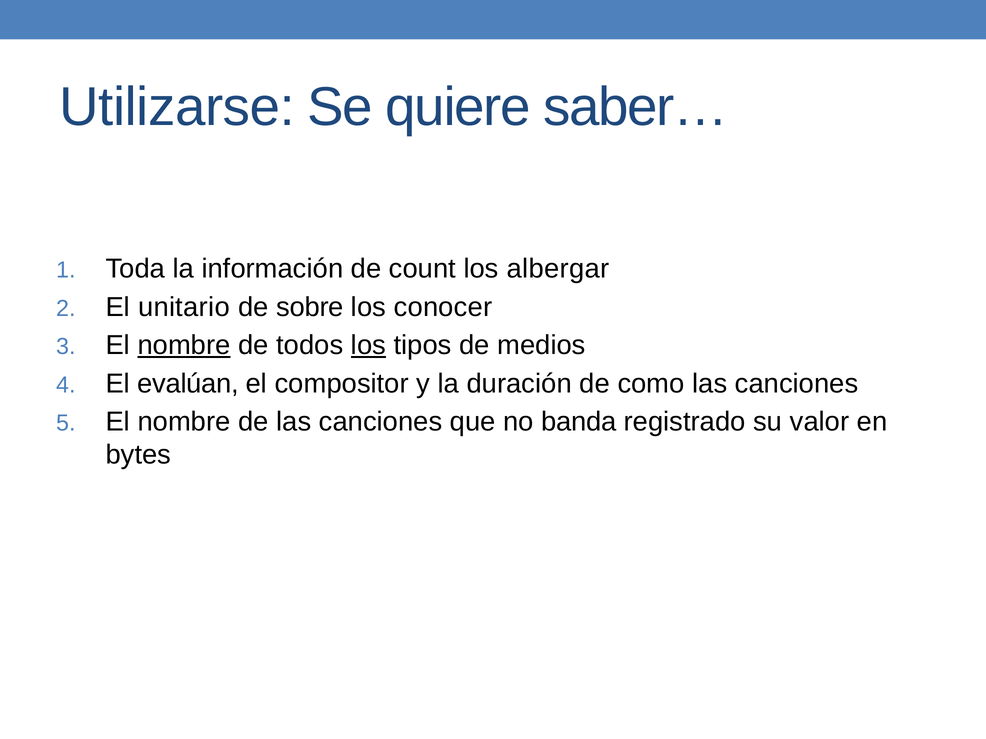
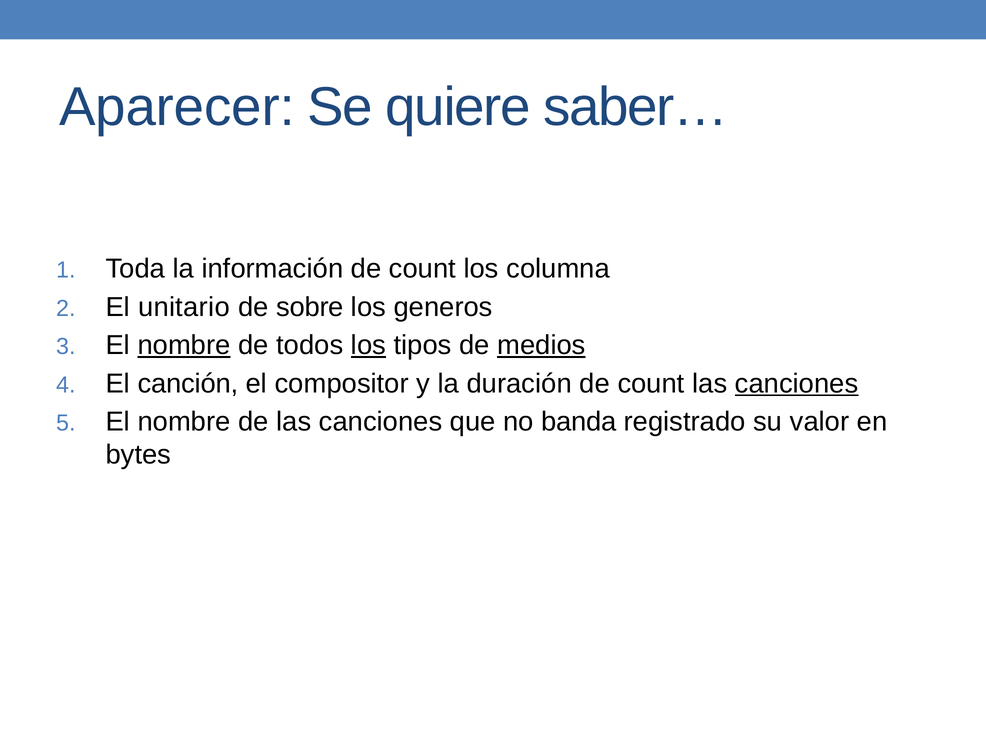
Utilizarse: Utilizarse -> Aparecer (177, 107)
albergar: albergar -> columna (558, 269)
conocer: conocer -> generos (443, 307)
medios underline: none -> present (541, 346)
evalúan: evalúan -> canción (188, 384)
duración de como: como -> count (651, 384)
canciones underline: none -> present (797, 384)
